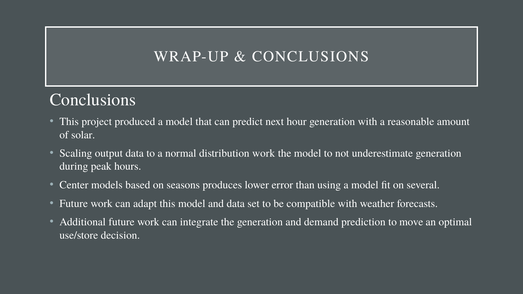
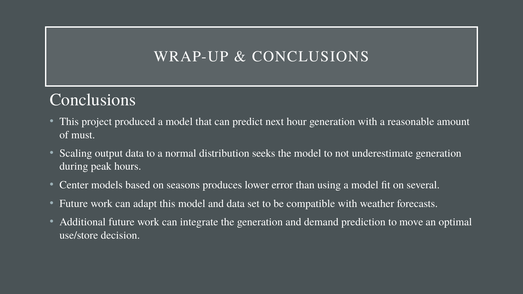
solar: solar -> must (83, 135)
distribution work: work -> seeks (264, 153)
